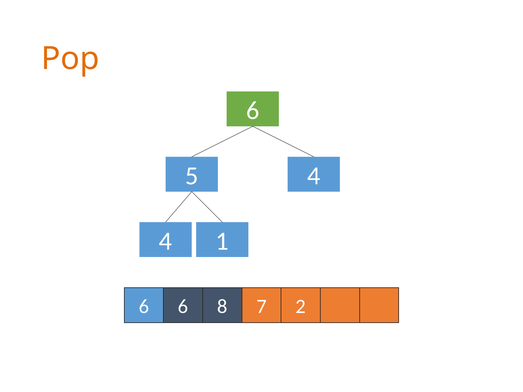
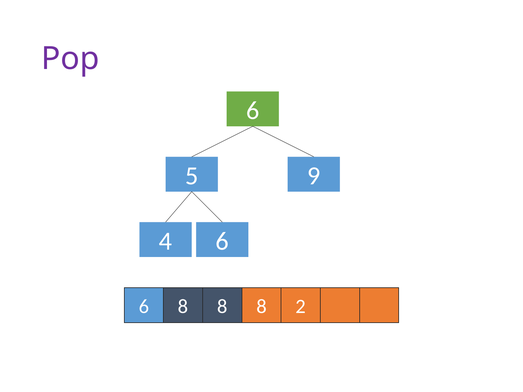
Pop colour: orange -> purple (70, 59)
5 4: 4 -> 9 (314, 176)
4 1: 1 -> 6 (222, 242)
6 6: 6 -> 8 (183, 307)
7: 7 -> 8 (261, 307)
